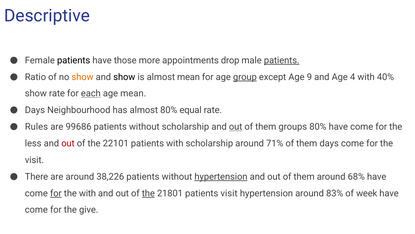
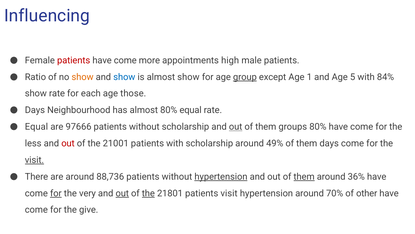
Descriptive: Descriptive -> Influencing (47, 16)
patients colour: black -> red (74, 60)
those: those -> come (125, 60)
drop: drop -> high (230, 60)
patients underline: present -> none (282, 60)
show colour: black -> blue (124, 77)
almost mean: mean -> show (188, 77)
9: 9 -> 1 (309, 77)
4: 4 -> 5 (353, 77)
40%: 40% -> 84% (386, 77)
each underline: present -> none (91, 93)
age mean: mean -> those (133, 93)
Rules: Rules -> Equal (36, 127)
99686: 99686 -> 97666 (79, 127)
22101: 22101 -> 21001 (116, 143)
71%: 71% -> 49% (275, 143)
visit underline: none -> present (34, 160)
38,226: 38,226 -> 88,736 (110, 176)
them underline: none -> present (304, 176)
68%: 68% -> 36% (356, 176)
the with: with -> very (87, 193)
out underline: none -> present (122, 193)
83%: 83% -> 70% (335, 193)
week: week -> other (367, 193)
